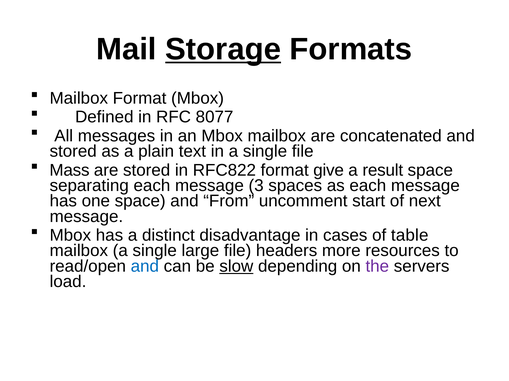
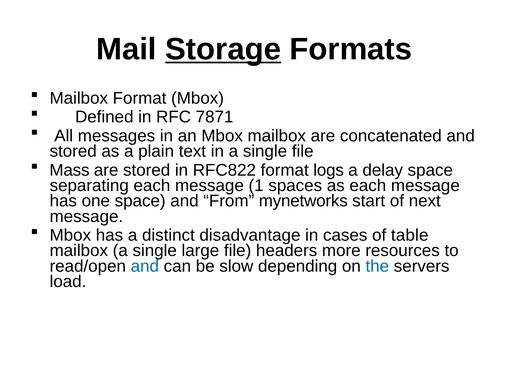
8077: 8077 -> 7871 (215, 117)
give: give -> logs (329, 170)
result: result -> delay (383, 170)
3: 3 -> 1 (256, 186)
uncomment: uncomment -> mynetworks (303, 201)
slow underline: present -> none (236, 267)
the colour: purple -> blue (377, 267)
